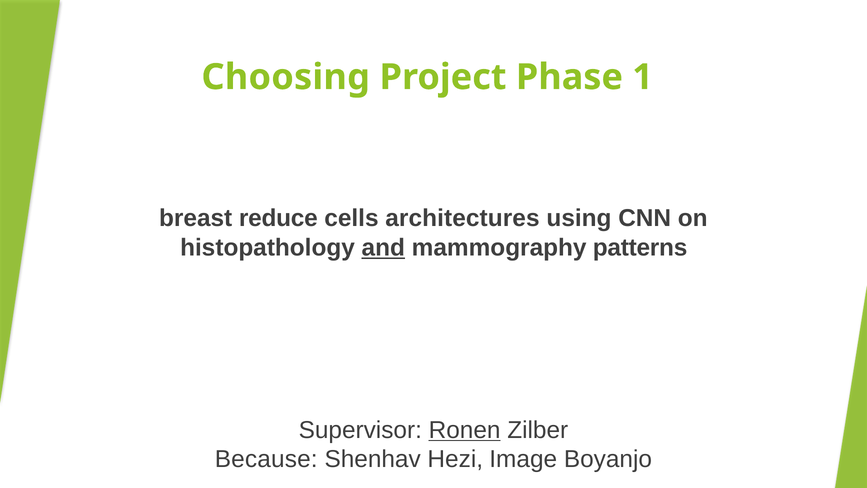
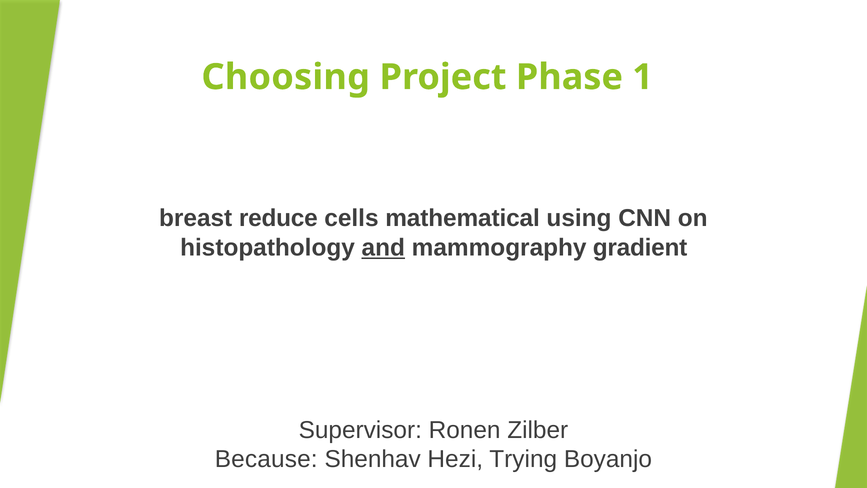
architectures: architectures -> mathematical (463, 218)
patterns: patterns -> gradient (640, 248)
Ronen underline: present -> none (465, 430)
Image: Image -> Trying (523, 459)
